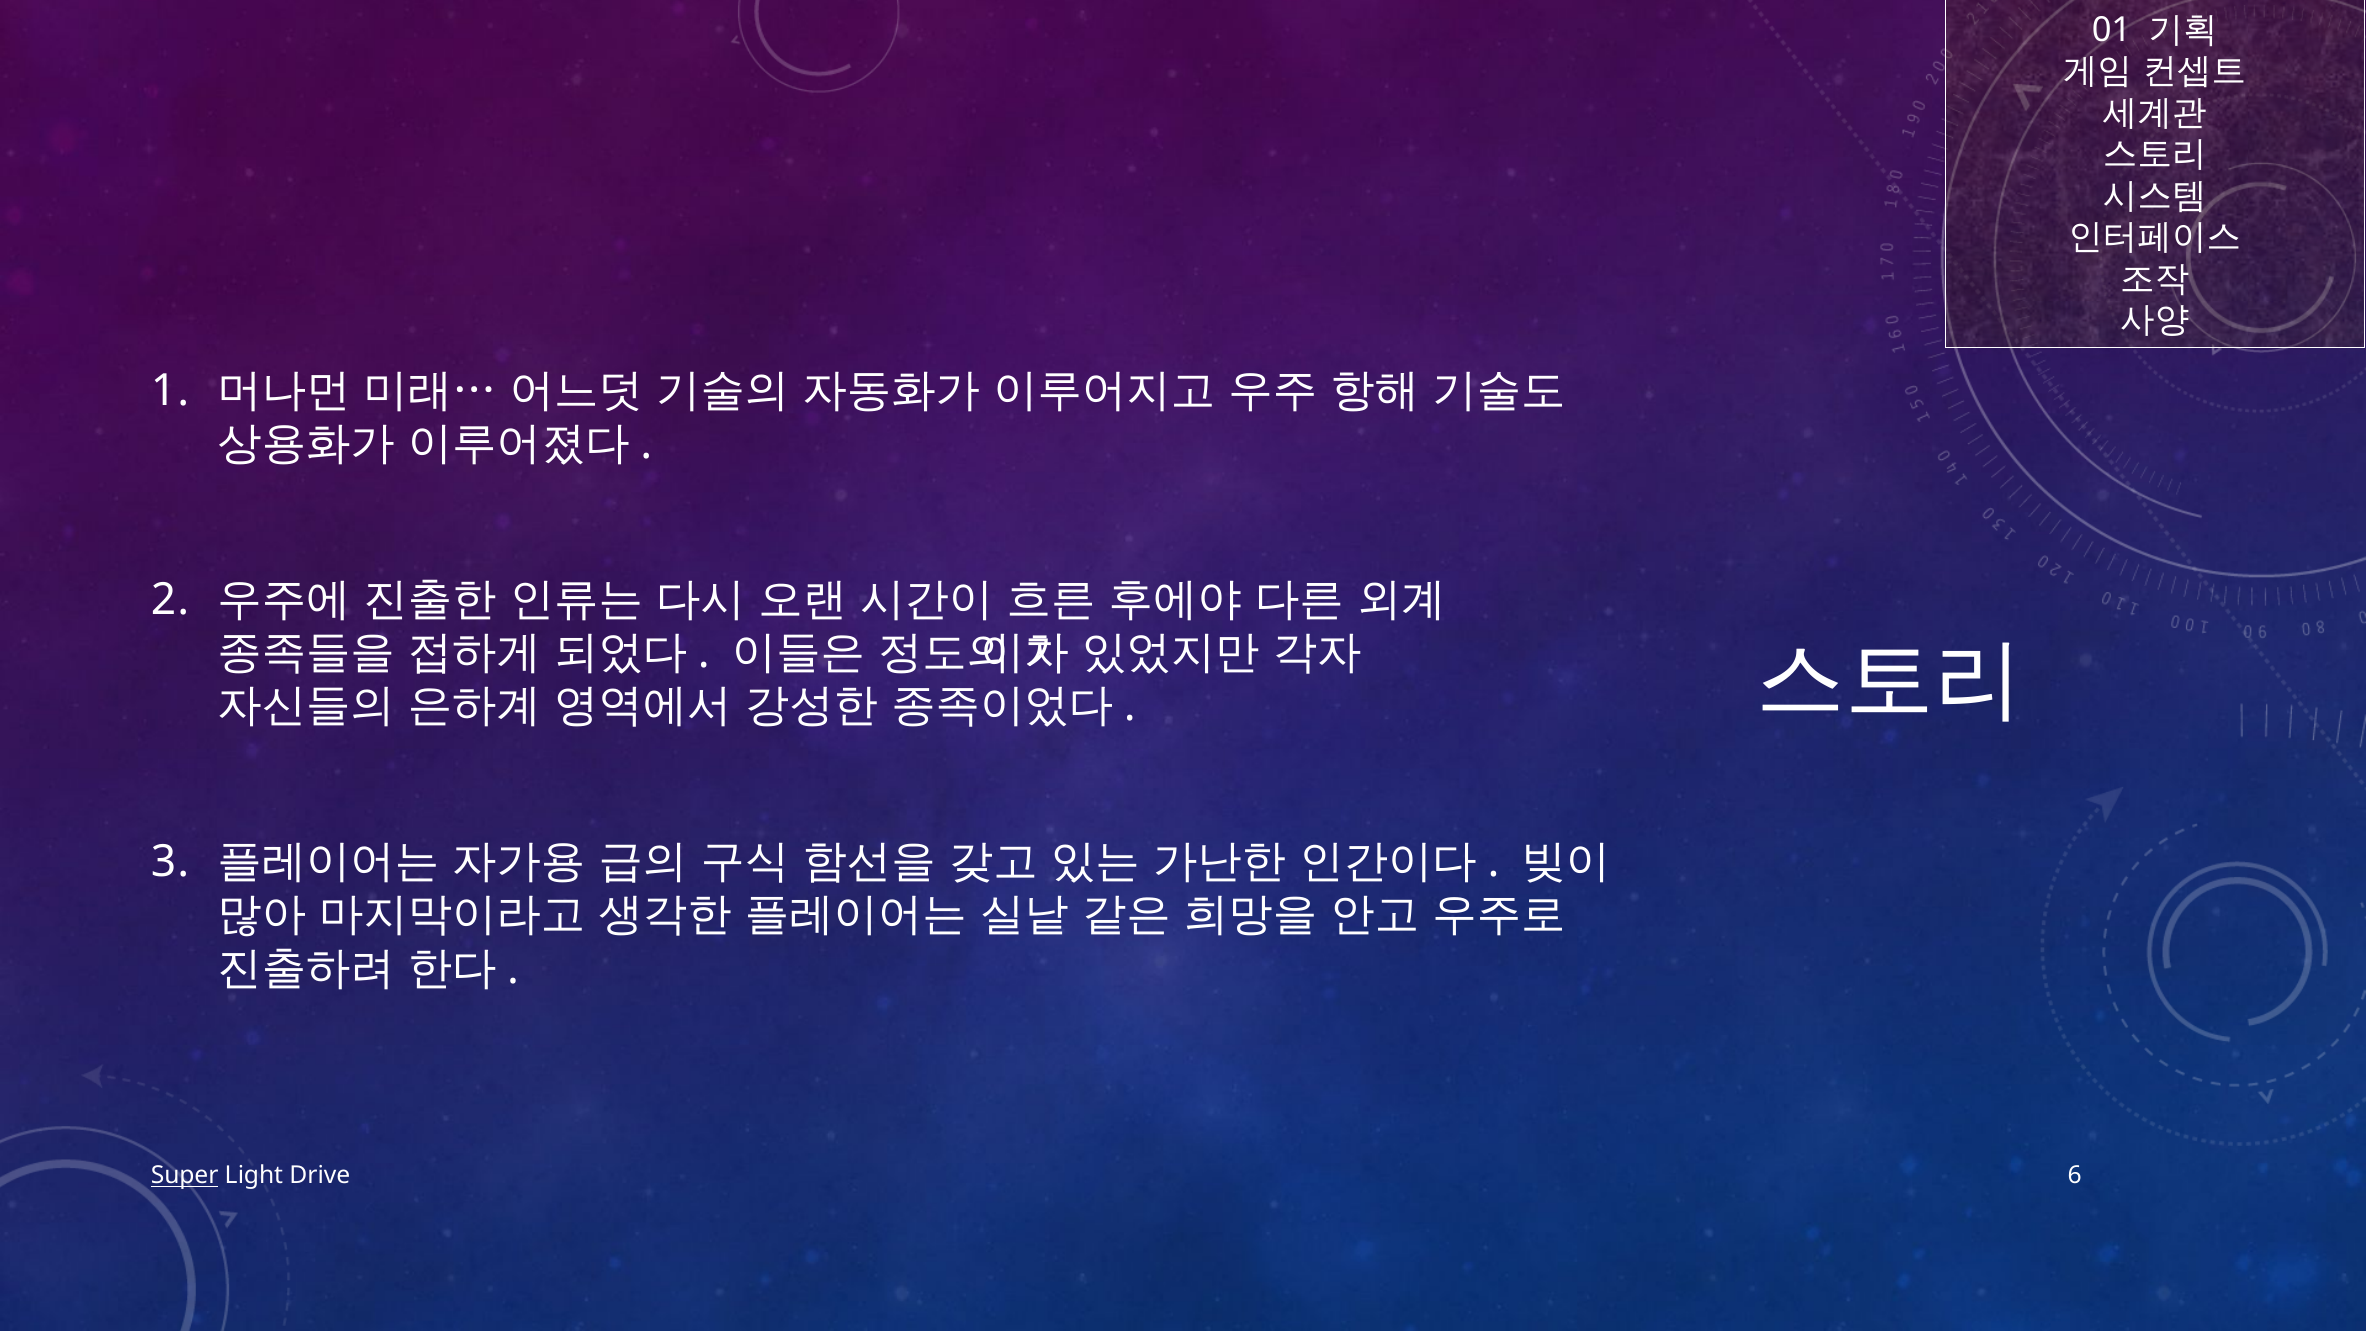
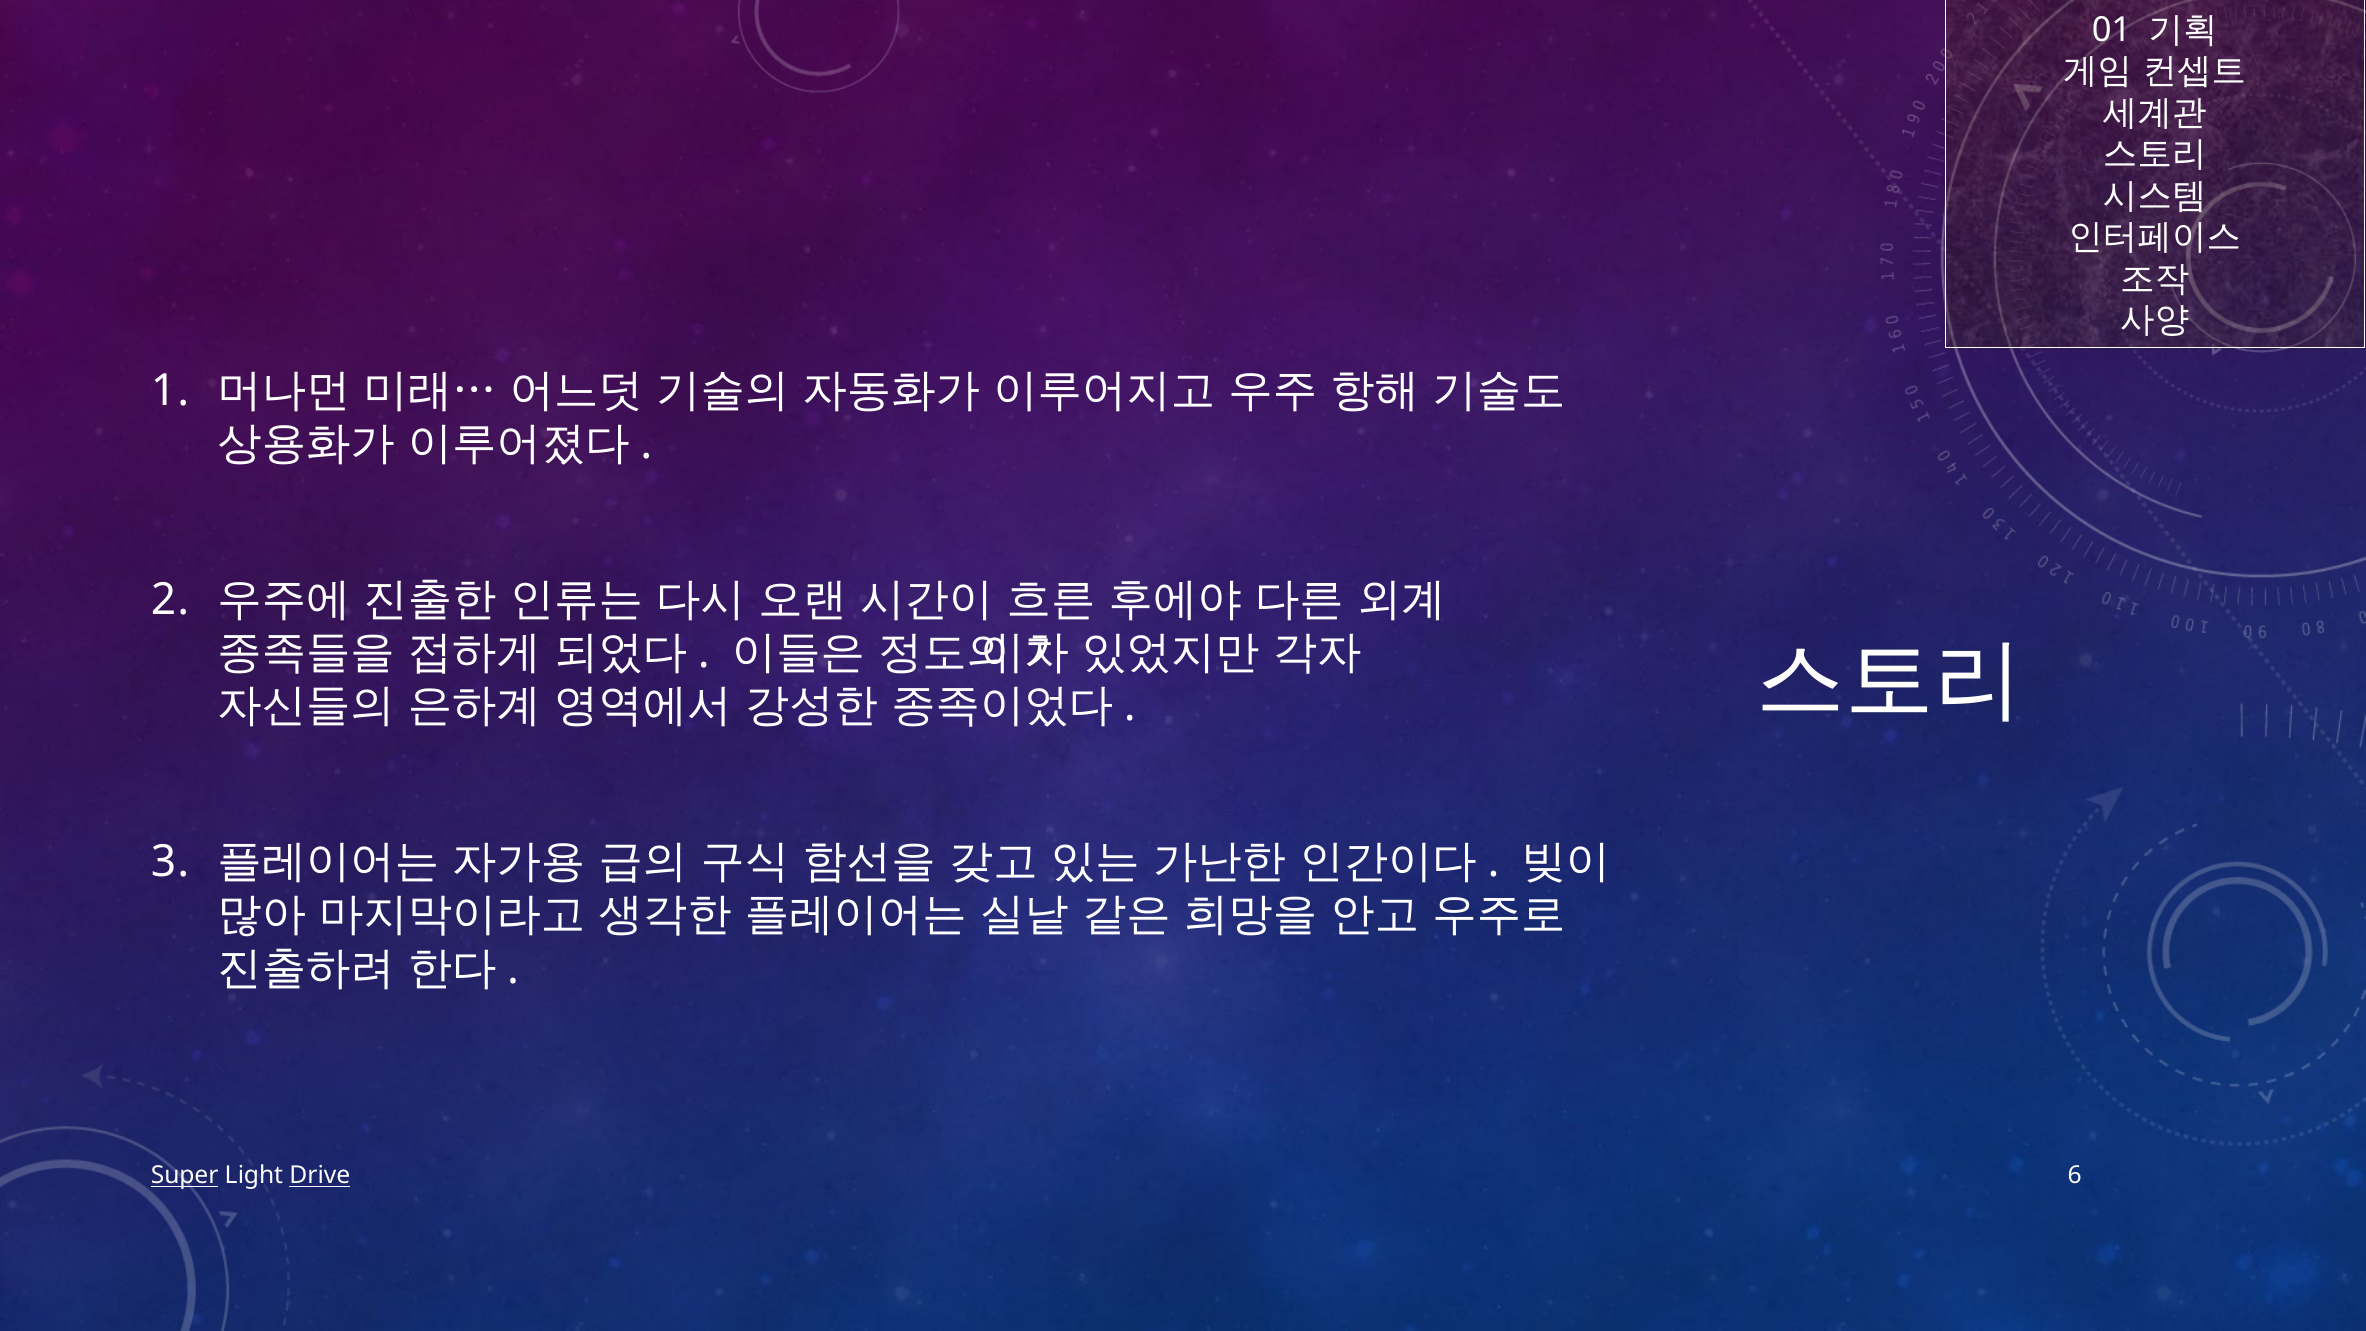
Drive underline: none -> present (320, 1176)
